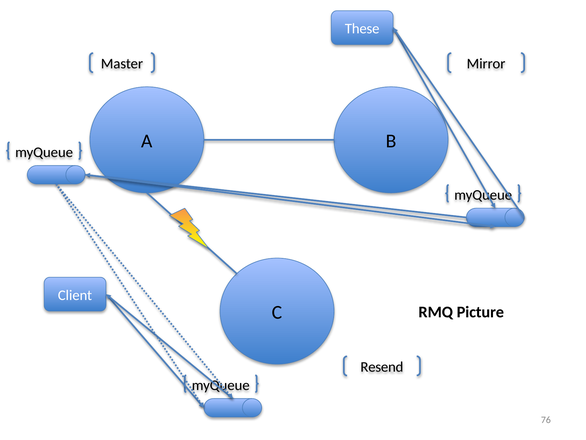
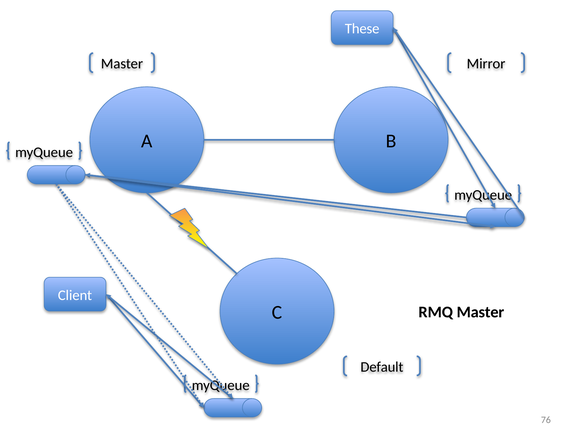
RMQ Picture: Picture -> Master (480, 312)
Resend: Resend -> Default (382, 366)
